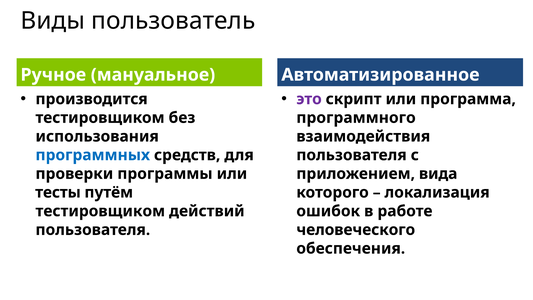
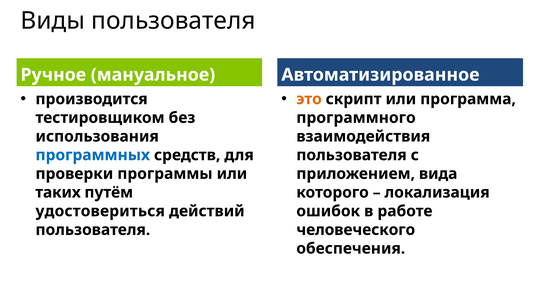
Виды пользователь: пользователь -> пользователя (173, 21)
это colour: purple -> orange (309, 99)
тесты: тесты -> таких (58, 192)
тестировщиком: тестировщиком -> удостовериться (100, 211)
